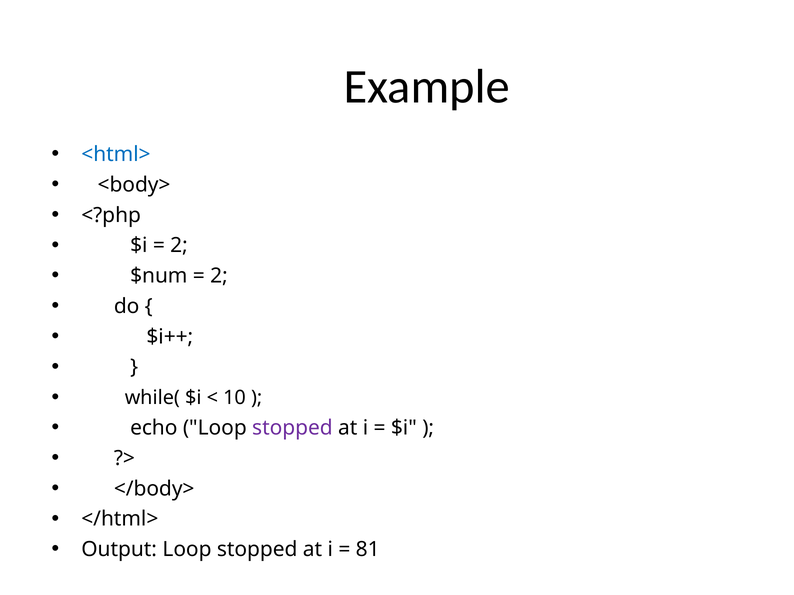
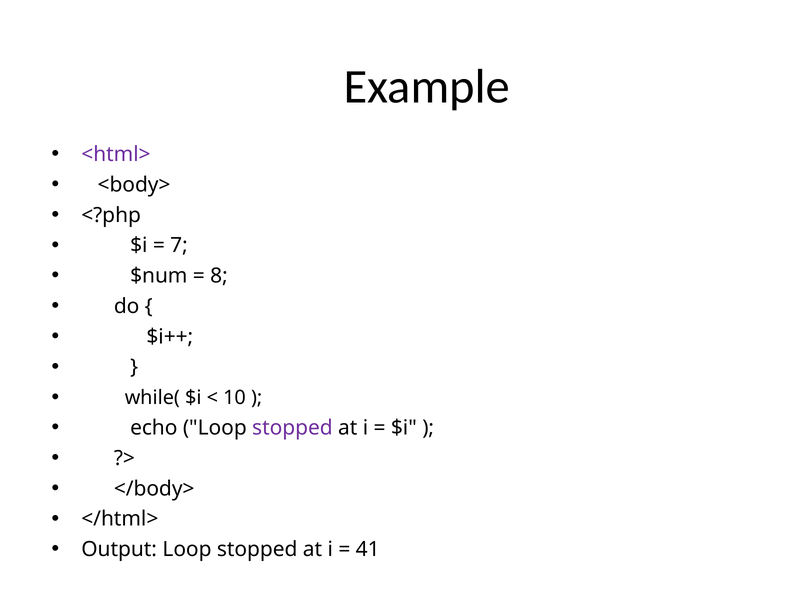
<html> colour: blue -> purple (116, 154)
2: 2 -> 7 (179, 246)
2: 2 -> 8 (219, 276)
81: 81 -> 41 (368, 550)
